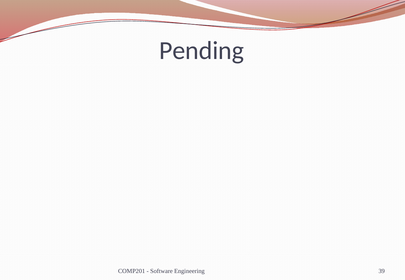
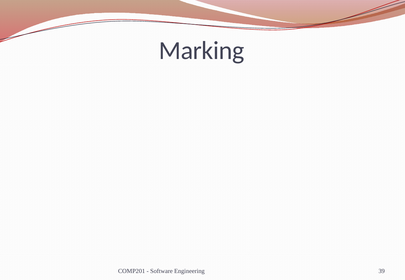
Pending: Pending -> Marking (202, 51)
